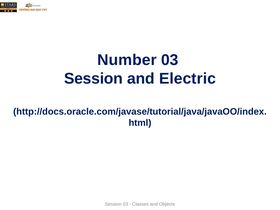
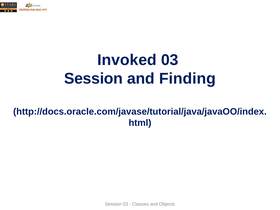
Number: Number -> Invoked (127, 60)
Electric: Electric -> Finding (187, 79)
